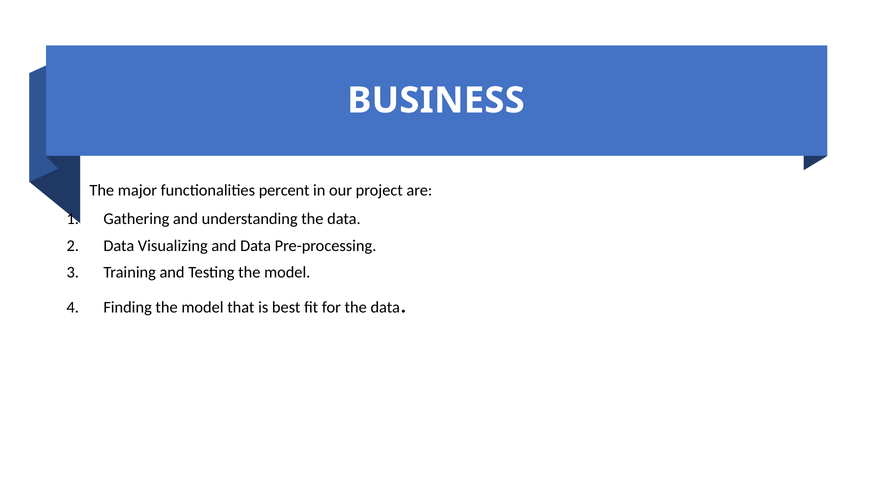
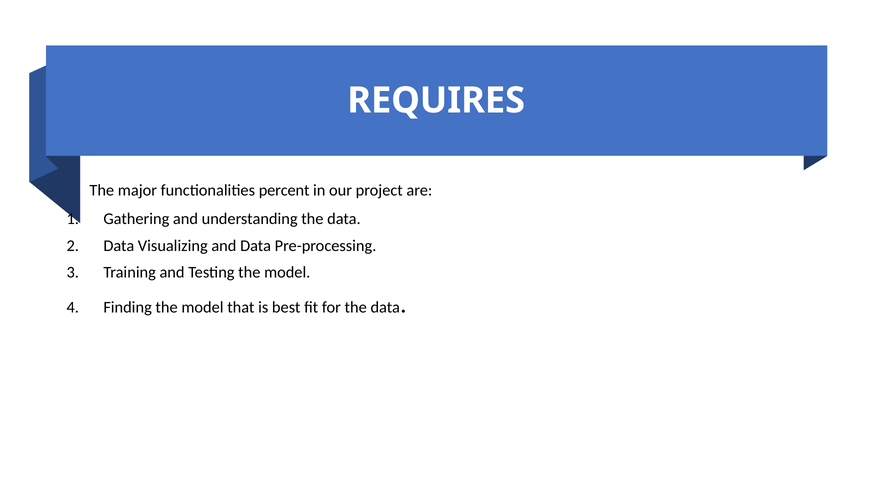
BUSINESS: BUSINESS -> REQUIRES (436, 100)
